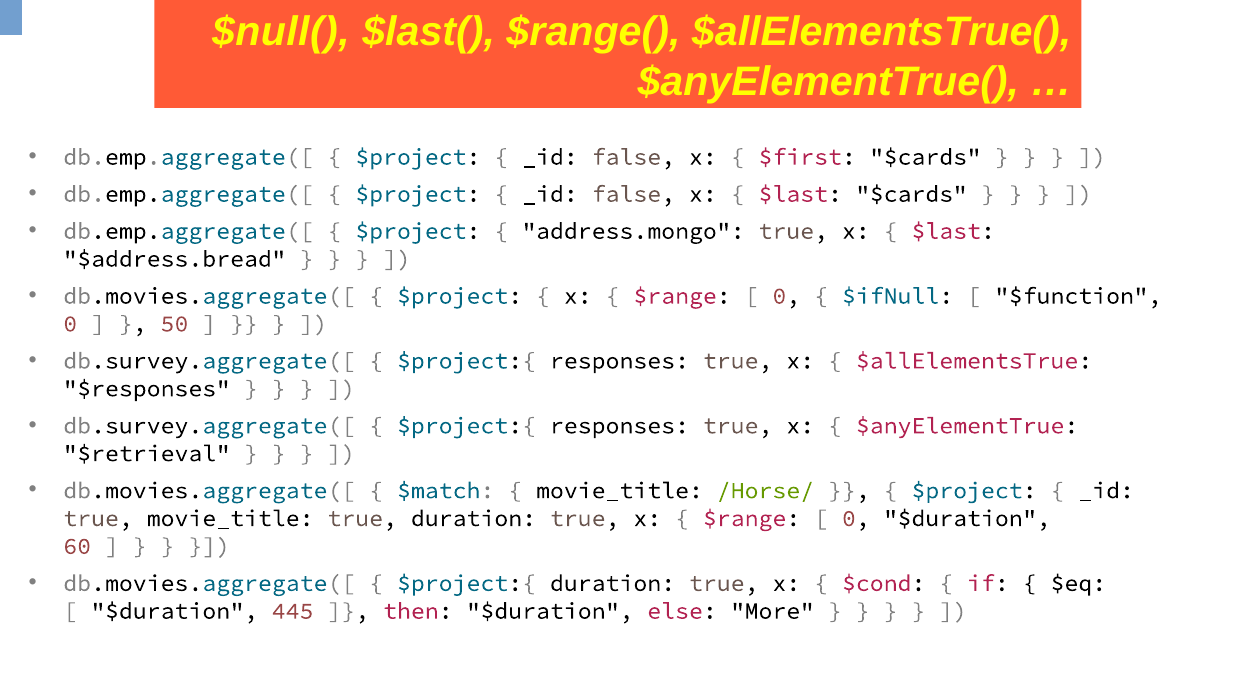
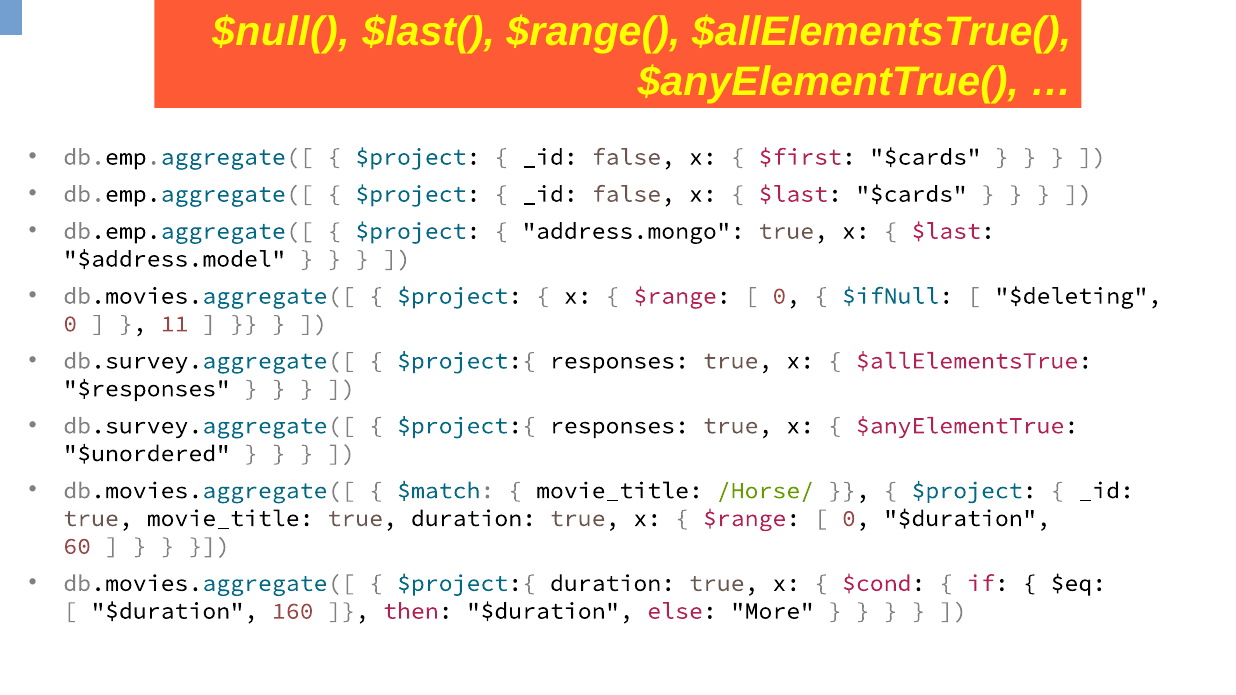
$address.bread: $address.bread -> $address.model (175, 259)
$function: $function -> $deleting (1078, 296)
50: 50 -> 11 (175, 324)
$retrieval: $retrieval -> $unordered (147, 454)
445: 445 -> 160 (293, 611)
